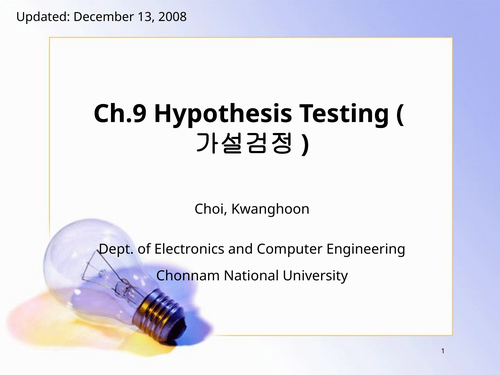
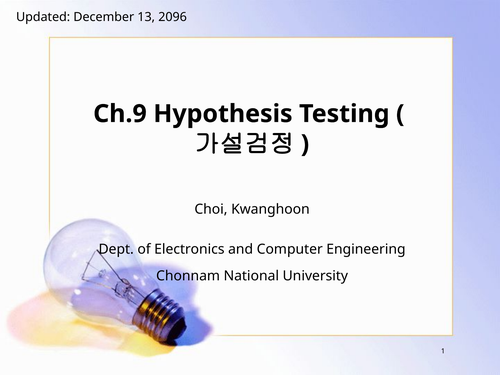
2008: 2008 -> 2096 (173, 17)
